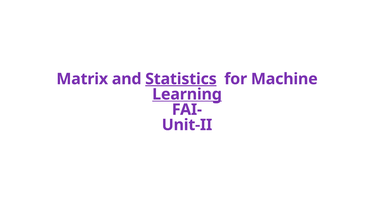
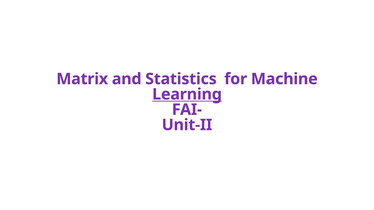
Statistics underline: present -> none (181, 79)
